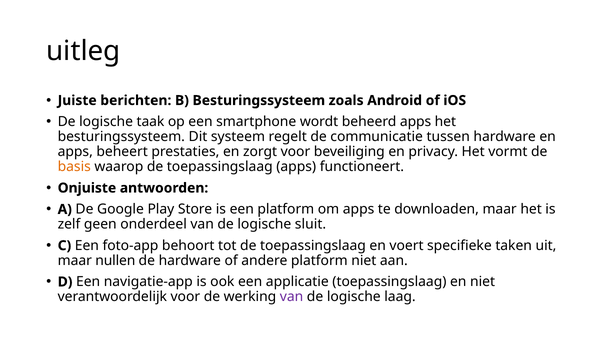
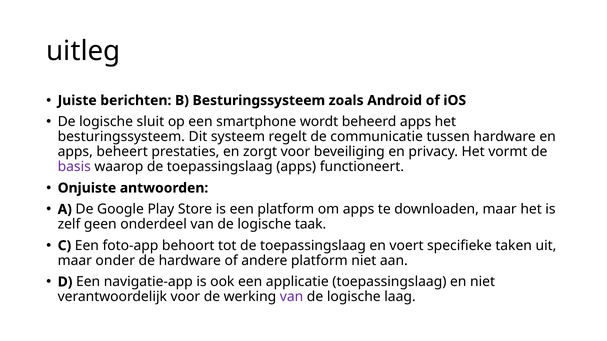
taak: taak -> sluit (150, 122)
basis colour: orange -> purple (74, 167)
sluit: sluit -> taak (311, 225)
nullen: nullen -> onder (115, 261)
